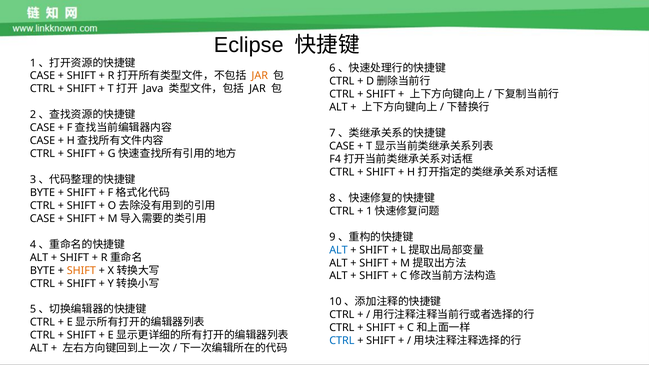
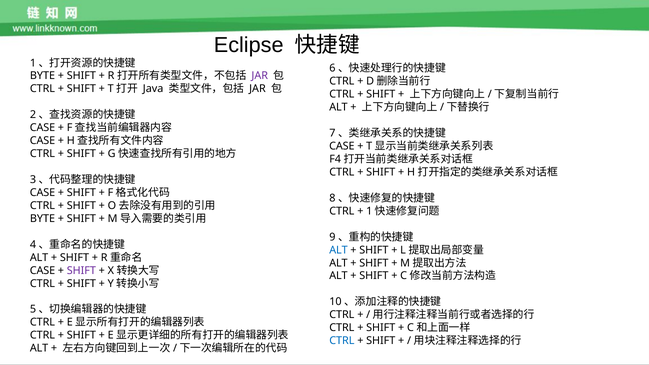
CASE: CASE -> BYTE (42, 76)
JAR colour: orange -> purple (260, 76)
BYTE: BYTE -> CASE (42, 193)
CASE: CASE -> BYTE (42, 219)
BYTE: BYTE -> CASE (42, 271)
SHIFT colour: orange -> purple (81, 271)
